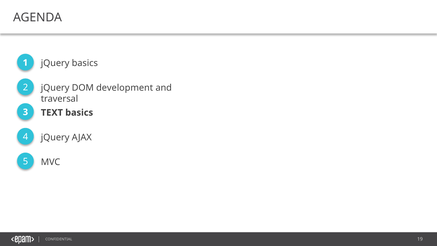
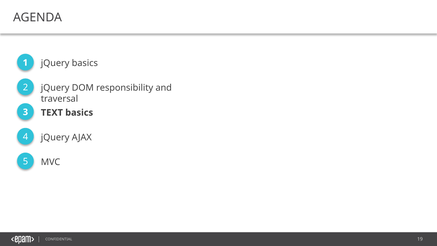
development: development -> responsibility (125, 88)
